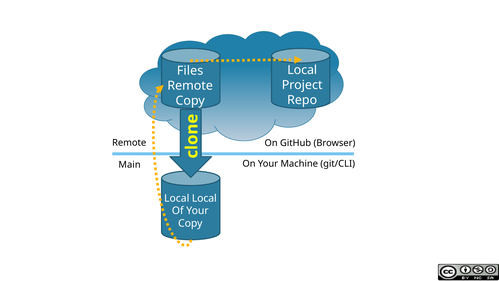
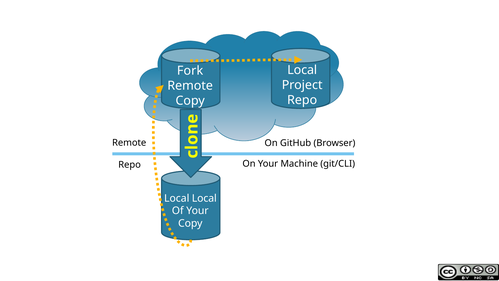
Files: Files -> Fork (190, 71)
Main: Main -> Repo (130, 165)
